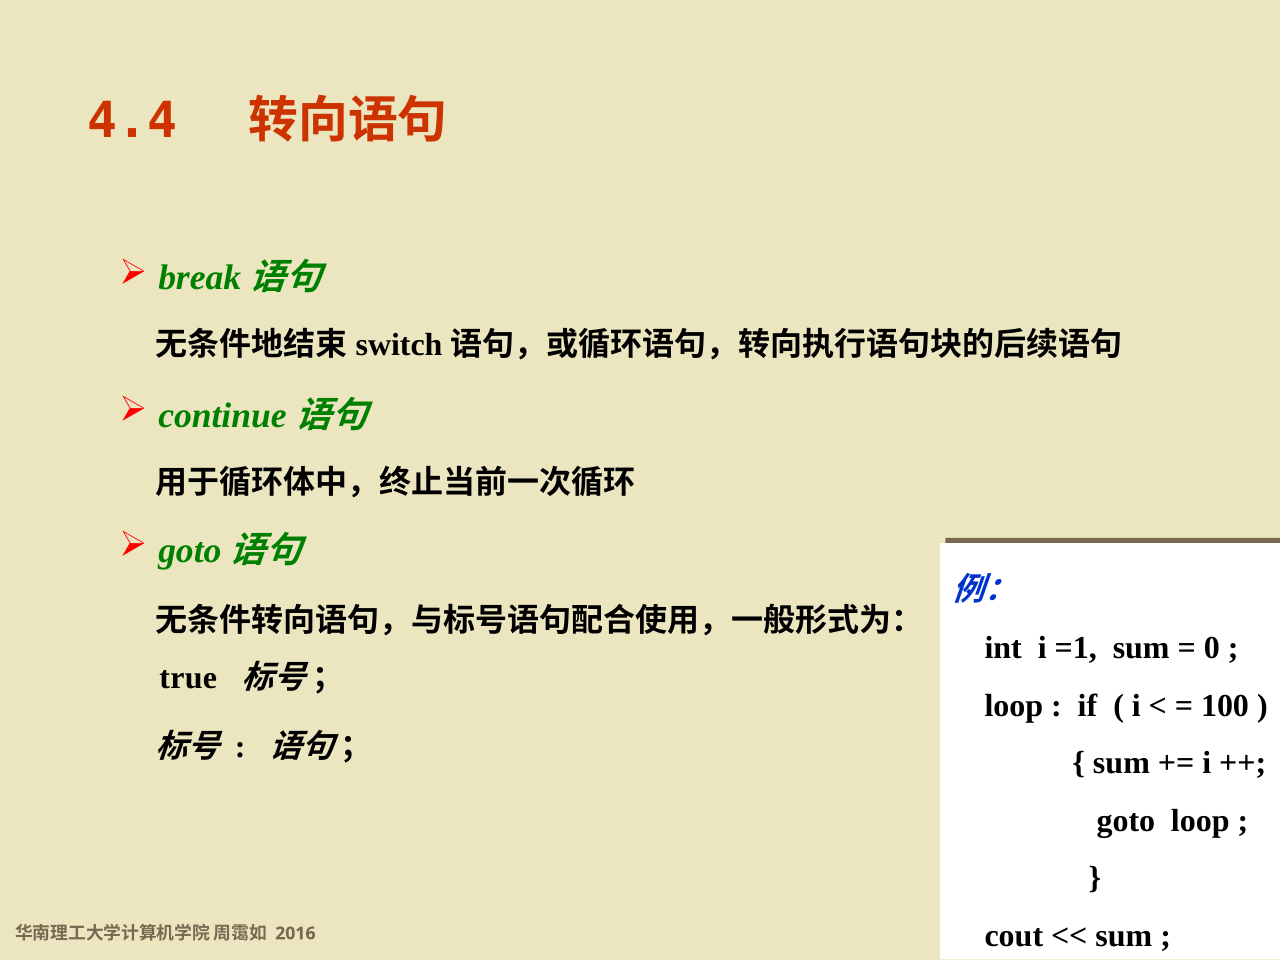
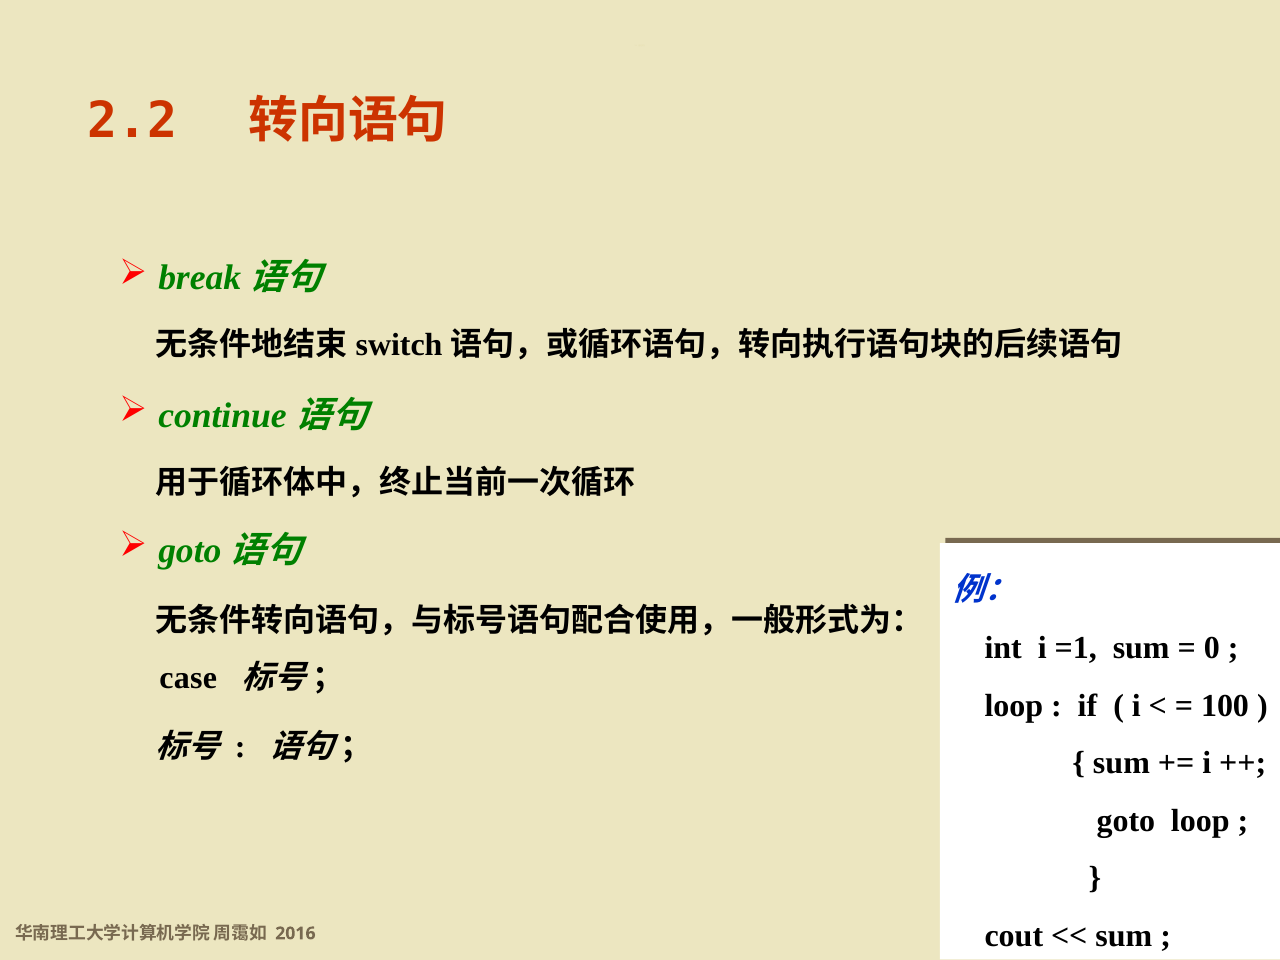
4.4: 4.4 -> 2.2 (132, 121)
true: true -> case (188, 678)
